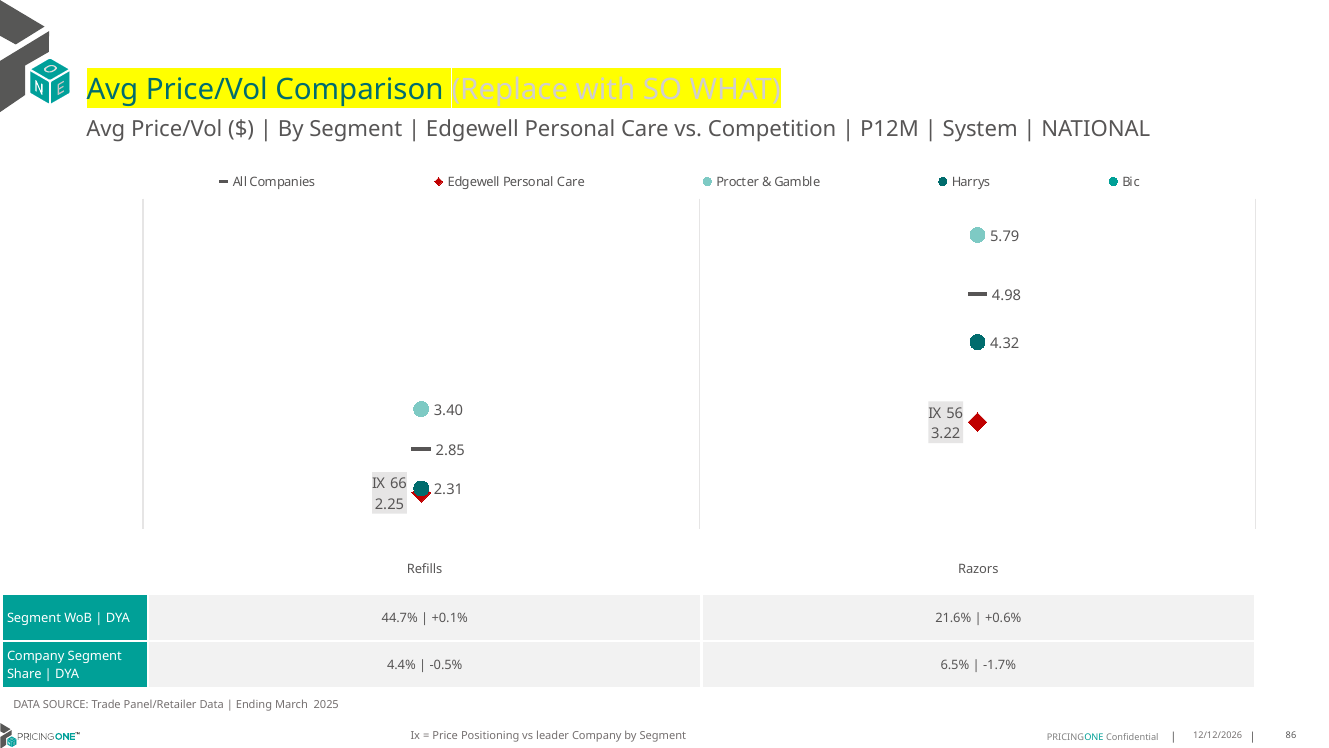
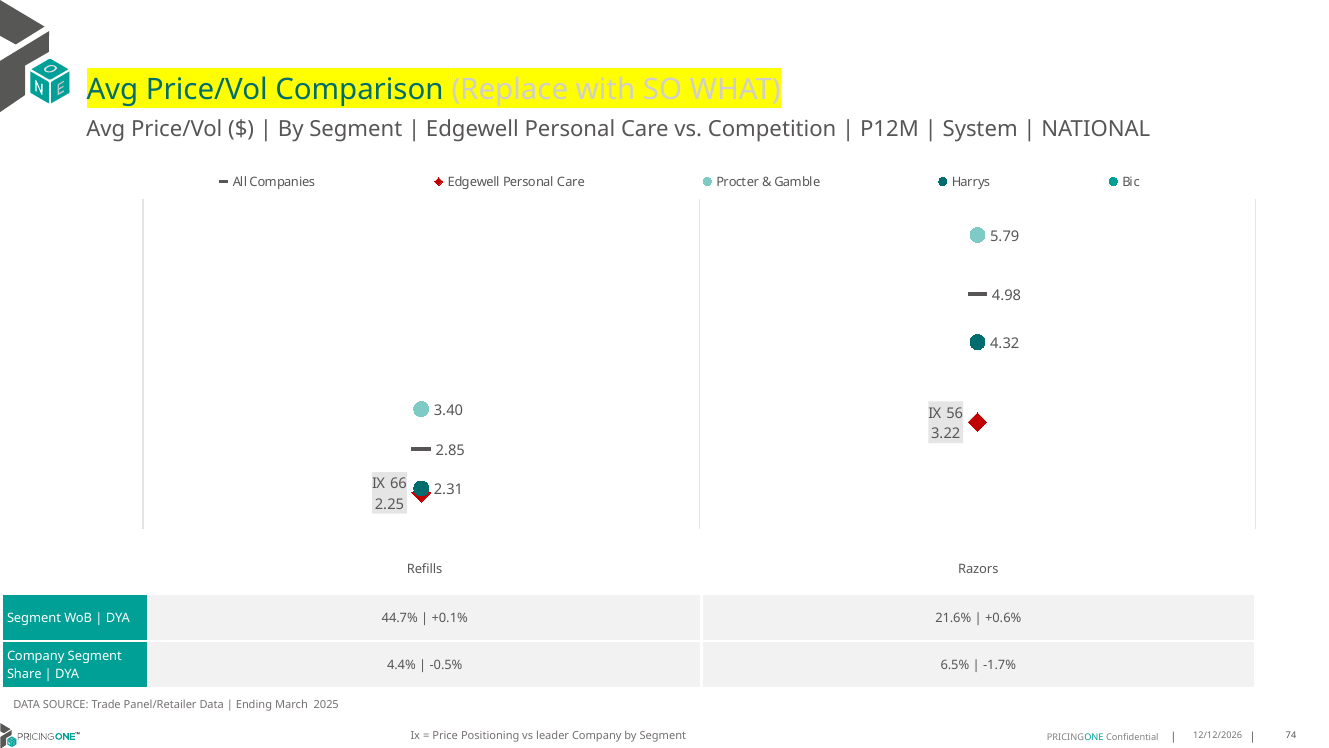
86: 86 -> 74 (1291, 735)
